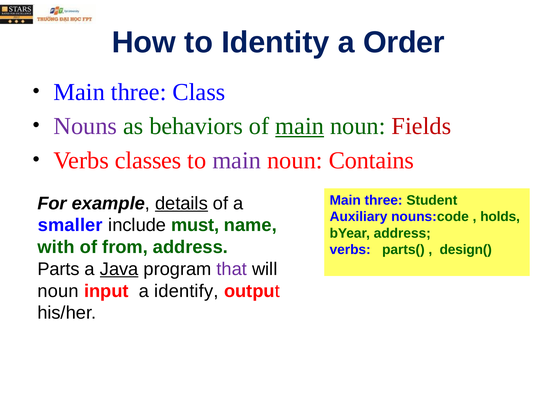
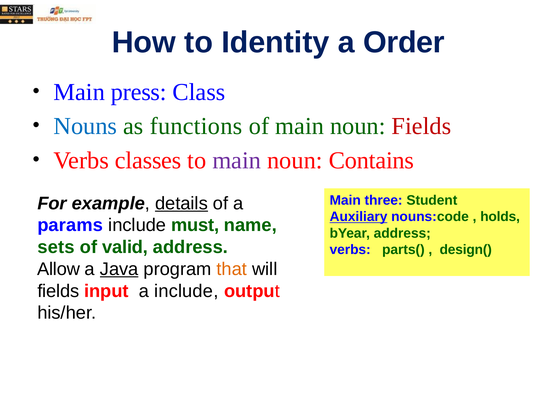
three: three -> press (139, 92)
Nouns colour: purple -> blue (85, 126)
behaviors: behaviors -> functions (196, 126)
main underline: present -> none (300, 126)
Auxiliary underline: none -> present (359, 217)
smaller: smaller -> params (70, 225)
with: with -> sets (56, 247)
from: from -> valid (125, 247)
Parts: Parts -> Allow (59, 269)
that colour: purple -> orange (232, 269)
noun: noun -> fields (58, 291)
a identify: identify -> include (186, 291)
